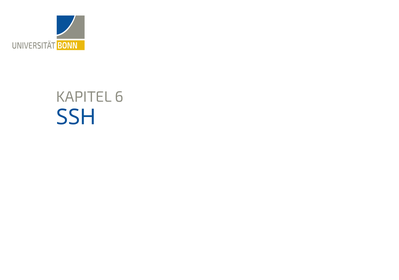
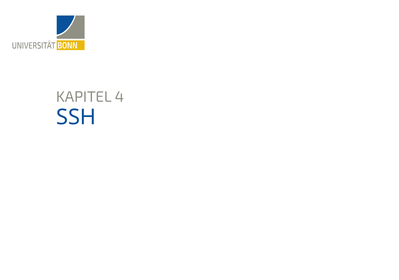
6: 6 -> 4 (119, 97)
